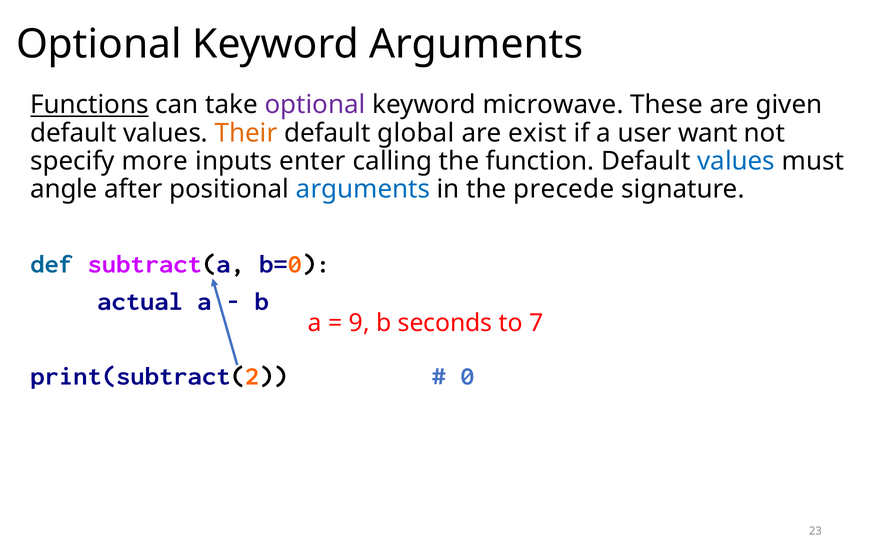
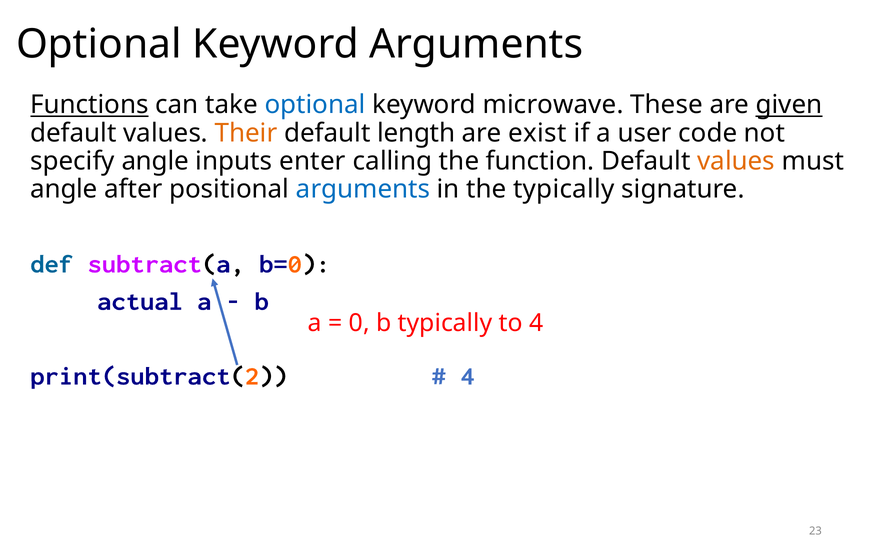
optional colour: purple -> blue (315, 105)
given underline: none -> present (789, 105)
global: global -> length (416, 133)
want: want -> code (708, 133)
specify more: more -> angle (155, 161)
values colour: blue -> orange (736, 161)
the precede: precede -> typically (564, 189)
9: 9 -> 0 (359, 324)
b seconds: seconds -> typically (445, 324)
to 7: 7 -> 4 (536, 324)
0: 0 -> 4 (467, 376)
